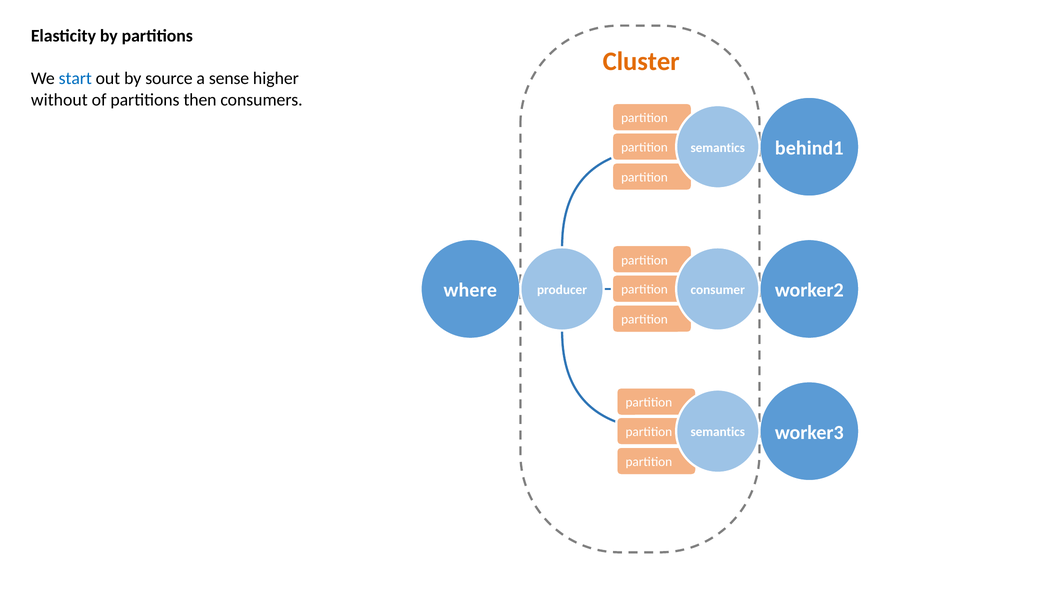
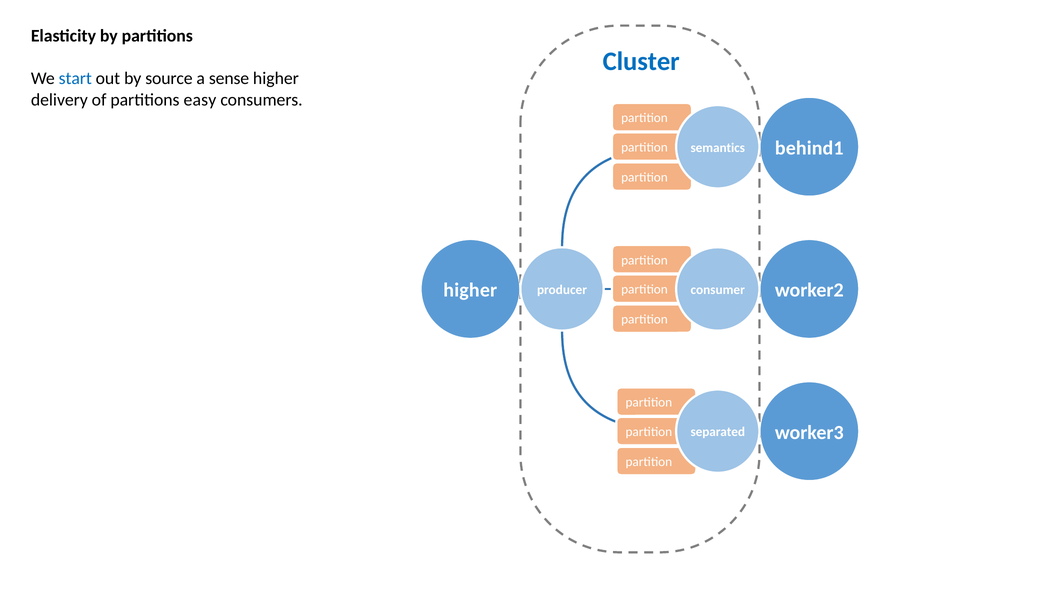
Cluster colour: orange -> blue (641, 61)
without: without -> delivery (59, 100)
then: then -> easy (200, 100)
where: where -> higher (470, 290)
semantics: semantics -> separated (718, 432)
